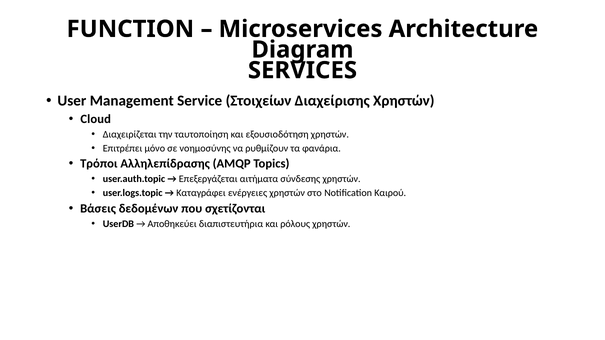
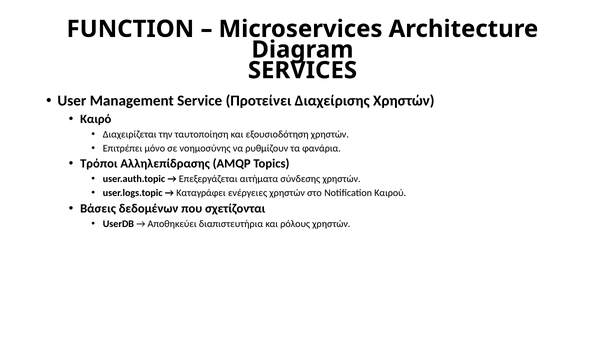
Στοιχείων: Στοιχείων -> Προτείνει (259, 101)
Cloud: Cloud -> Καιρό (96, 119)
